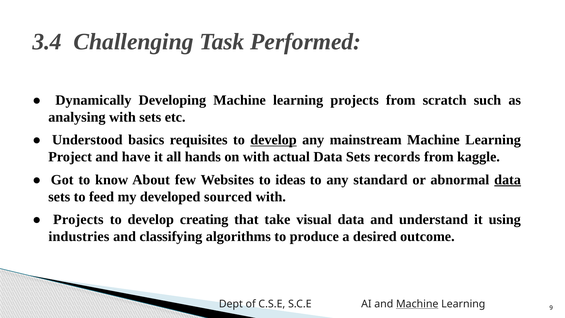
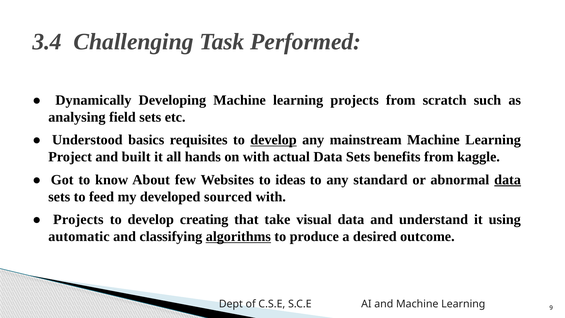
analysing with: with -> field (122, 117)
have: have -> built (136, 157)
records: records -> benefits (397, 157)
industries: industries -> automatic (79, 236)
algorithms underline: none -> present (238, 236)
Machine underline: present -> none (417, 304)
